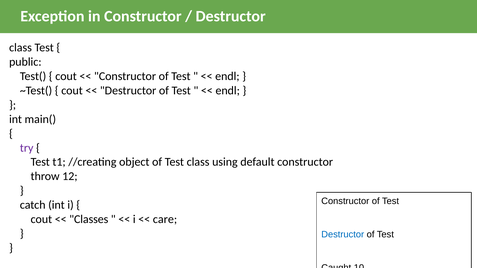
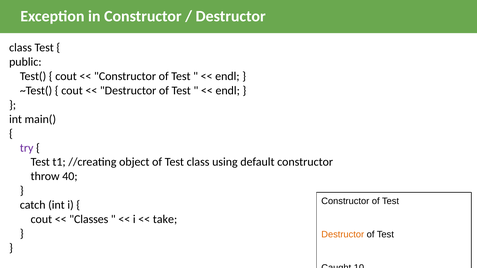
12: 12 -> 40 (70, 177)
care: care -> take (165, 219)
Destructor colour: blue -> orange (343, 235)
